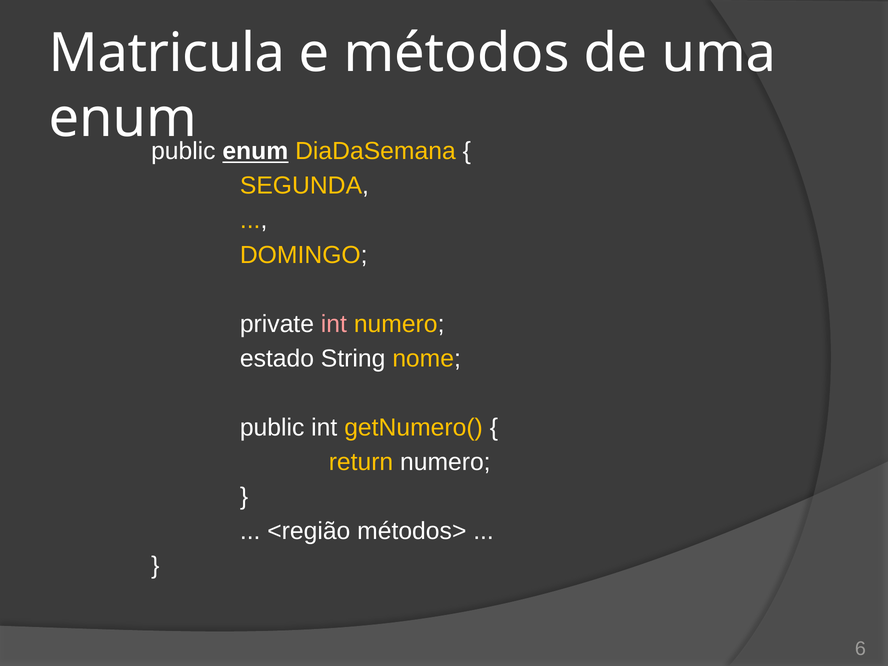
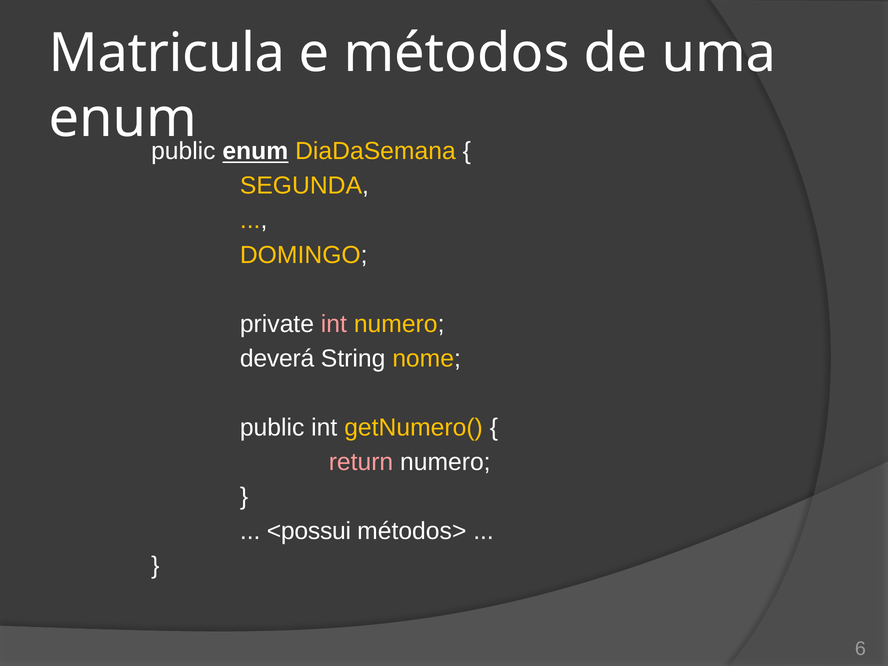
estado: estado -> deverá (277, 358)
return colour: yellow -> pink (361, 462)
<região: <região -> <possui (309, 531)
